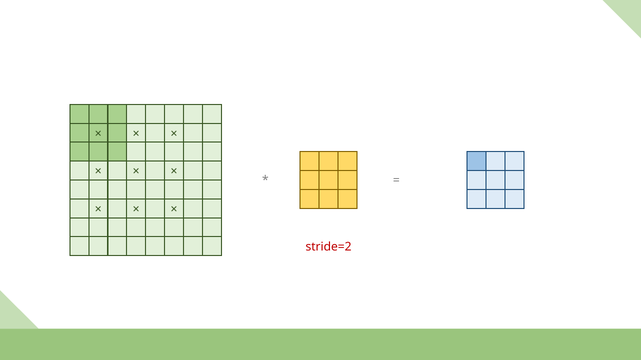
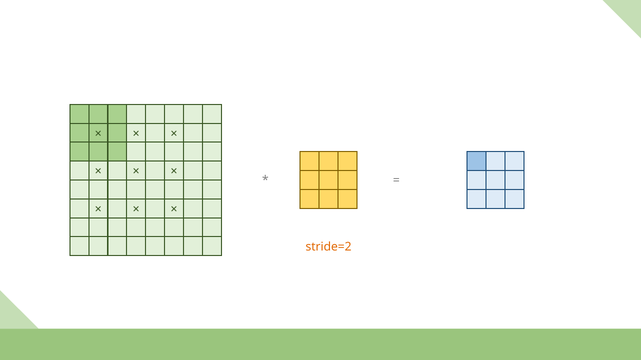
stride=2 colour: red -> orange (329, 247)
